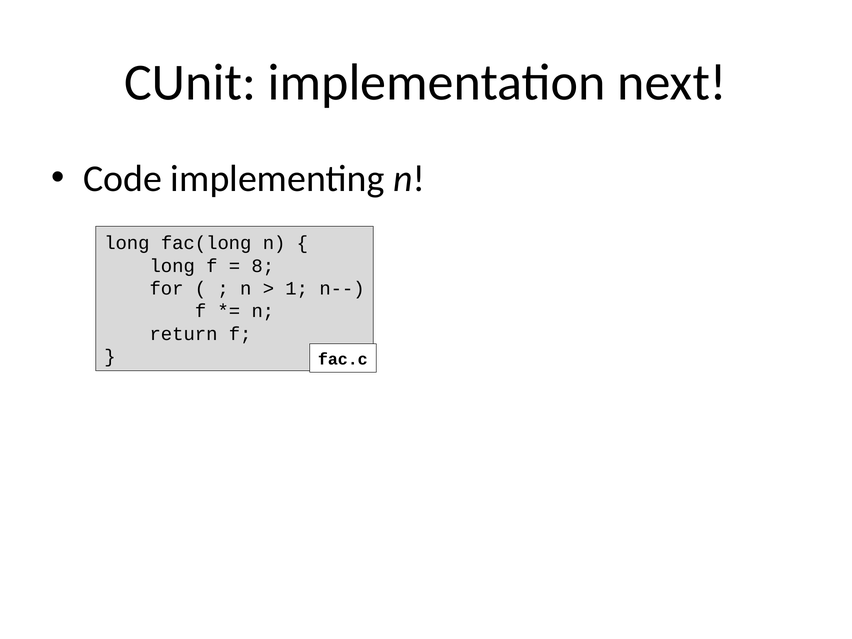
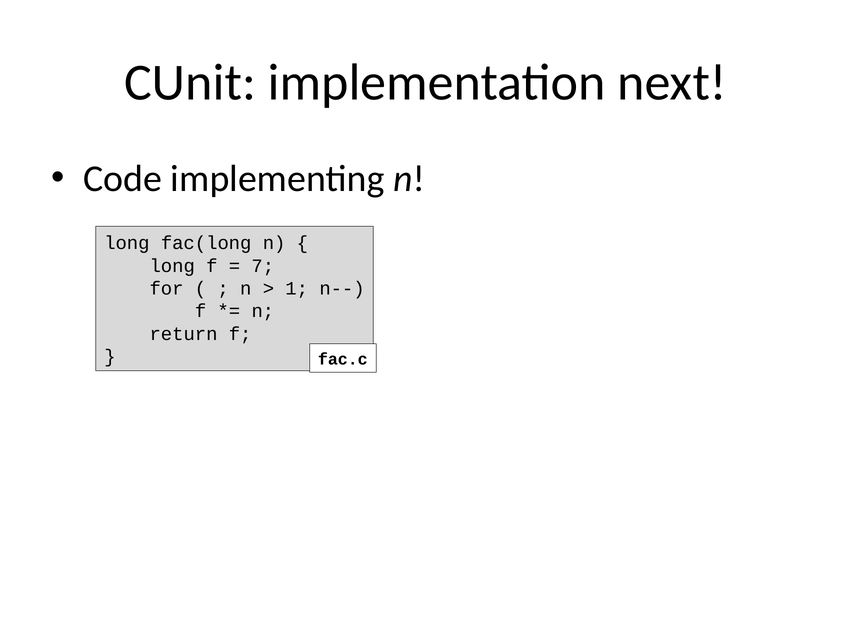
8: 8 -> 7 (263, 266)
